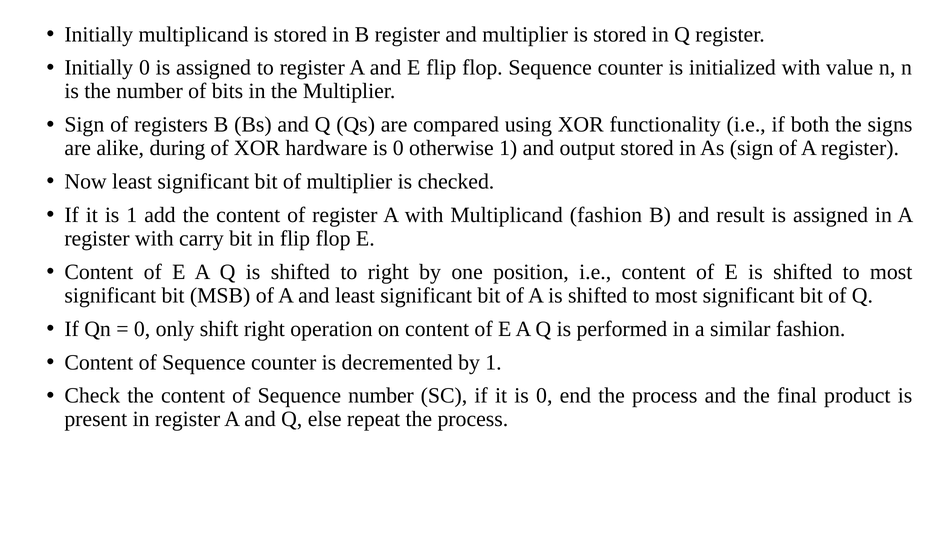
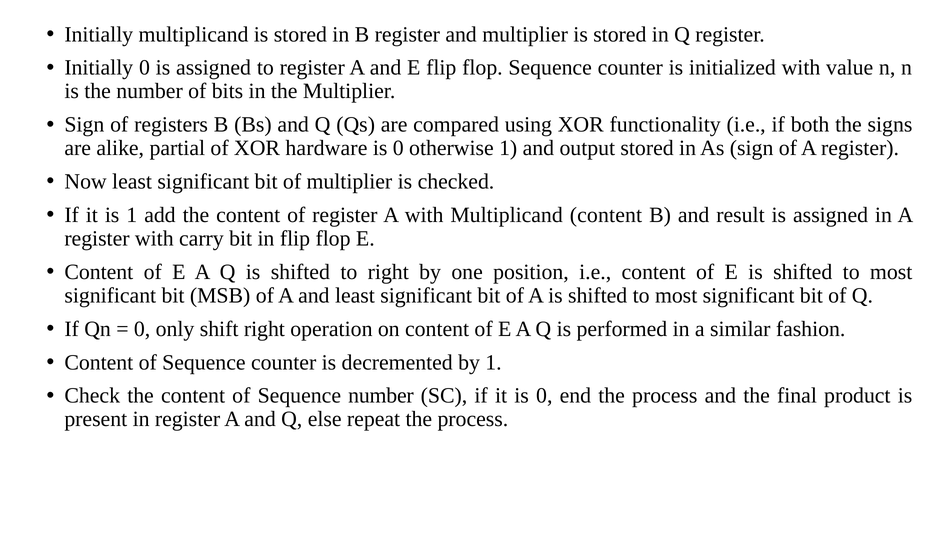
during: during -> partial (177, 148)
Multiplicand fashion: fashion -> content (606, 215)
